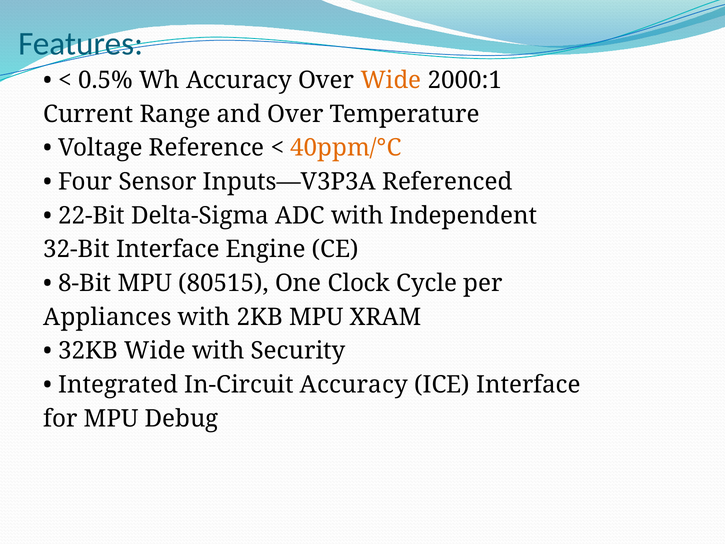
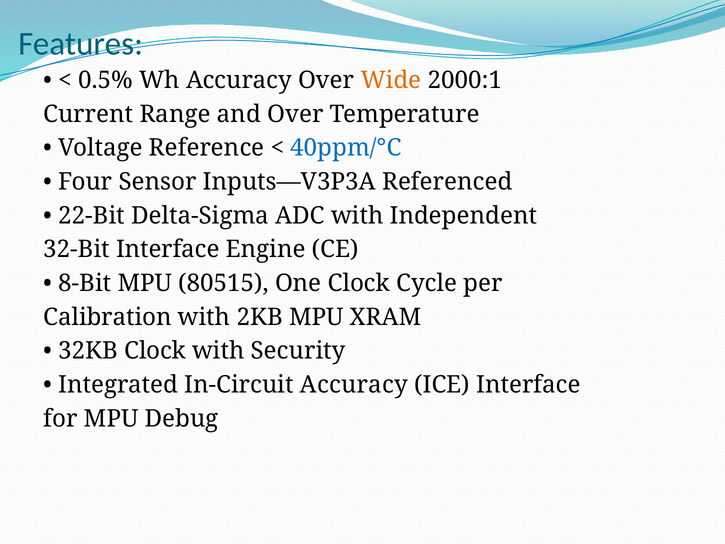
40ppm/°C colour: orange -> blue (346, 148)
Appliances: Appliances -> Calibration (108, 317)
32KB Wide: Wide -> Clock (155, 351)
